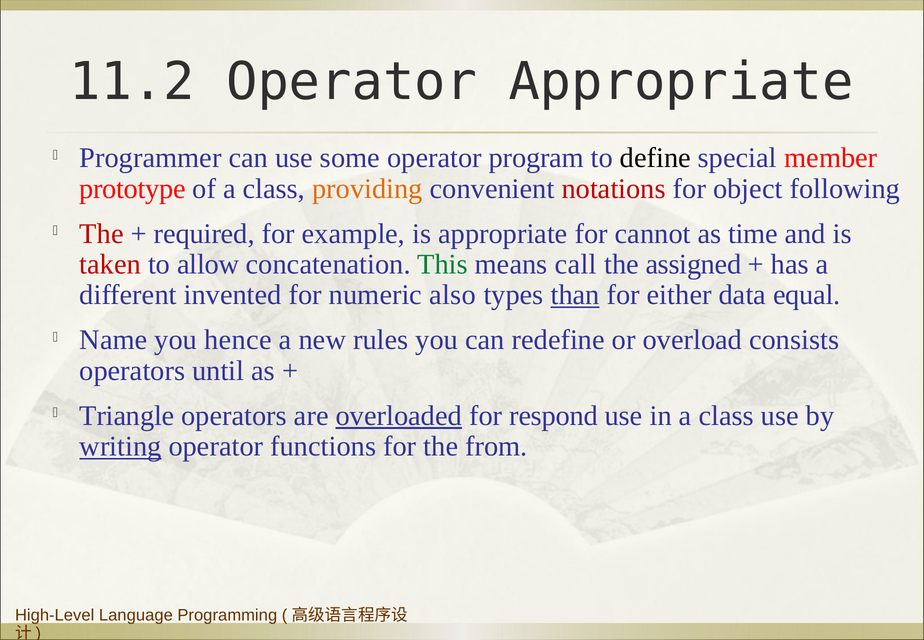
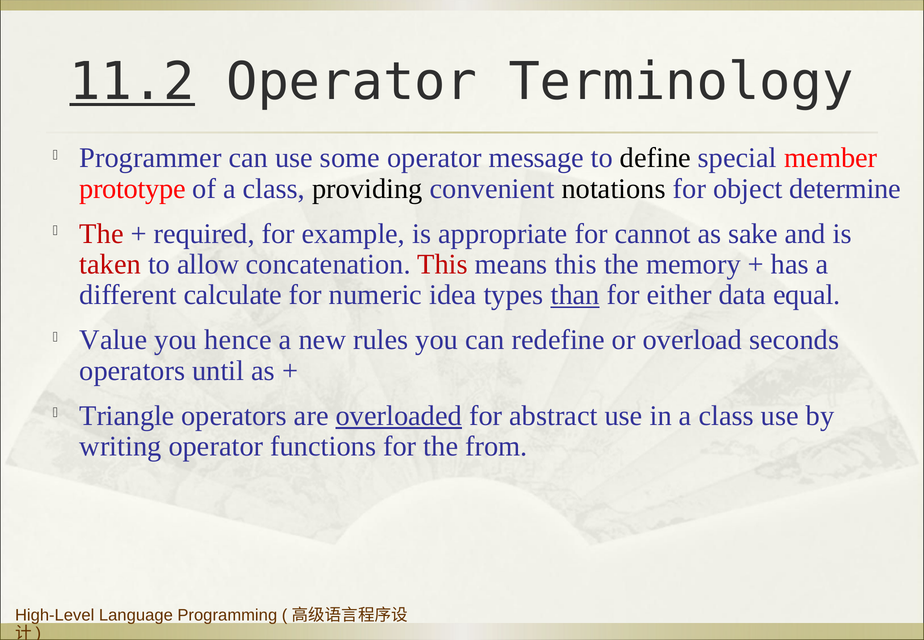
11.2 underline: none -> present (132, 82)
Operator Appropriate: Appropriate -> Terminology (681, 82)
program: program -> message (536, 158)
providing colour: orange -> black (367, 189)
notations colour: red -> black (614, 189)
following: following -> determine (845, 189)
time: time -> sake (753, 234)
This colour: green -> red (443, 264)
means call: call -> this (576, 264)
assigned: assigned -> memory (693, 264)
invented: invented -> calculate (233, 295)
also: also -> idea (453, 295)
Name: Name -> Value (113, 340)
consists: consists -> seconds (794, 340)
respond: respond -> abstract (553, 415)
writing underline: present -> none (120, 446)
